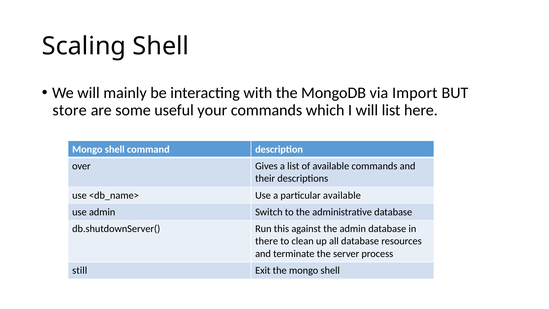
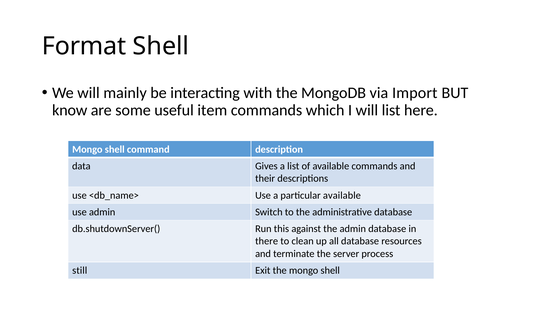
Scaling: Scaling -> Format (84, 46)
store: store -> know (70, 110)
your: your -> item (212, 110)
over: over -> data (81, 166)
